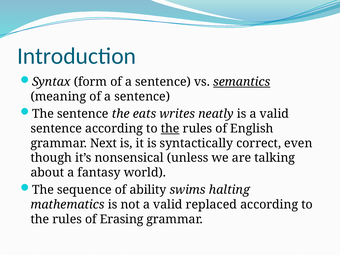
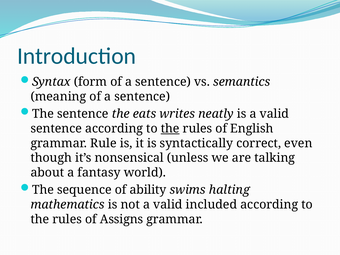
semantics underline: present -> none (242, 82)
Next: Next -> Rule (103, 143)
replaced: replaced -> included (211, 205)
Erasing: Erasing -> Assigns (122, 219)
